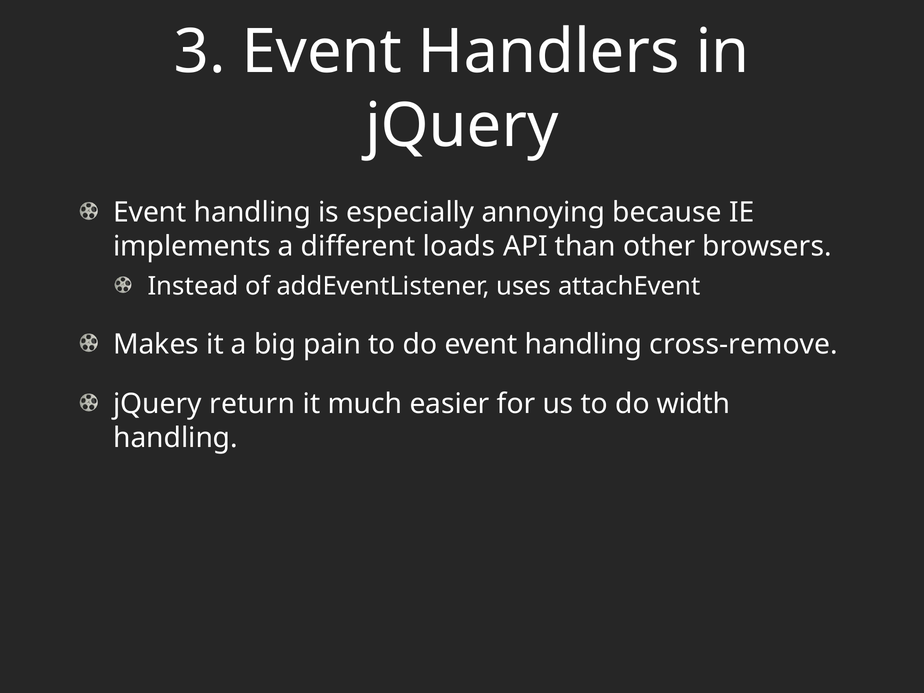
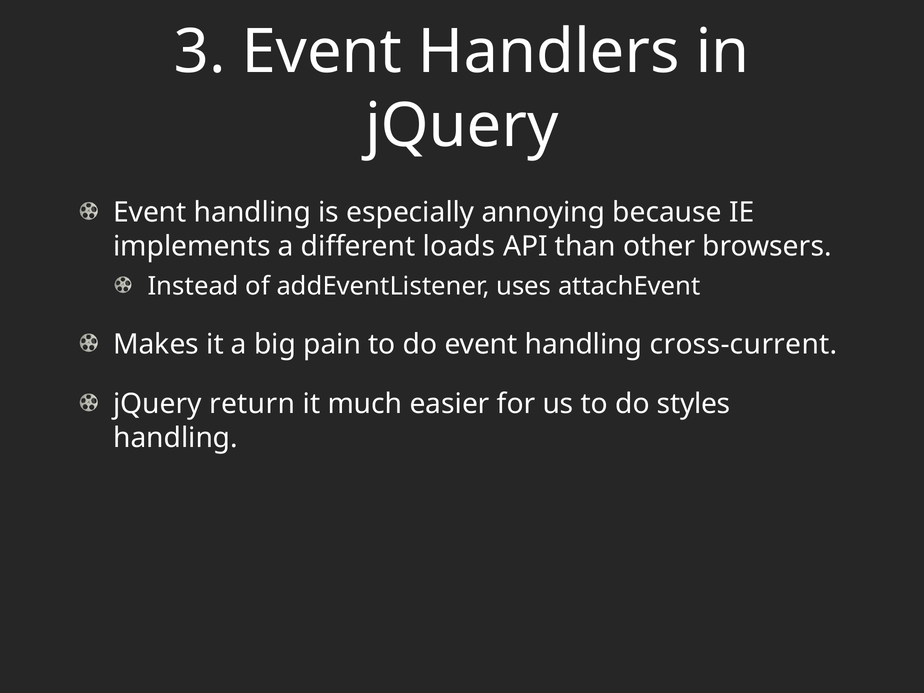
cross-remove: cross-remove -> cross-current (744, 344)
width: width -> styles (694, 404)
